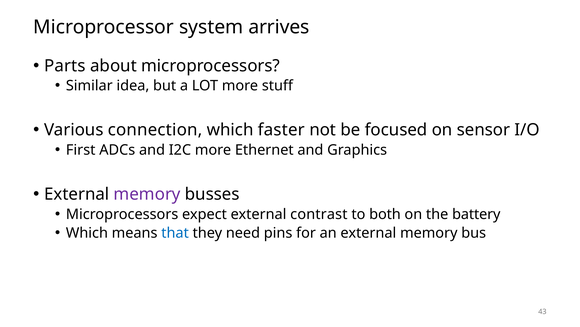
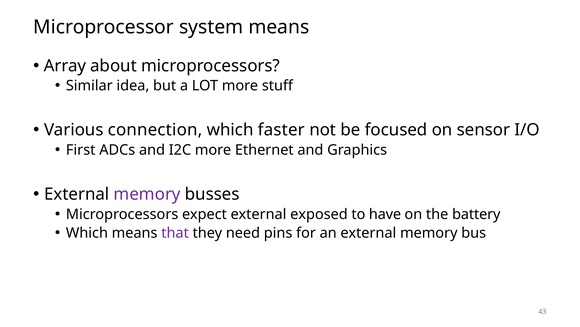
system arrives: arrives -> means (279, 27)
Parts: Parts -> Array (65, 66)
contrast: contrast -> exposed (319, 214)
both: both -> have (385, 214)
that colour: blue -> purple (175, 232)
